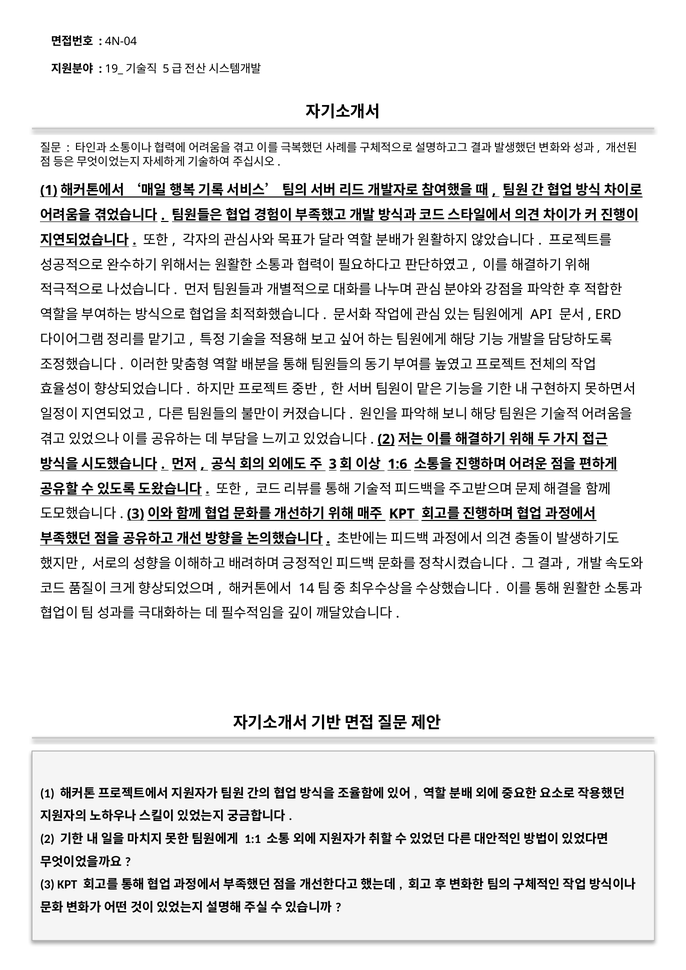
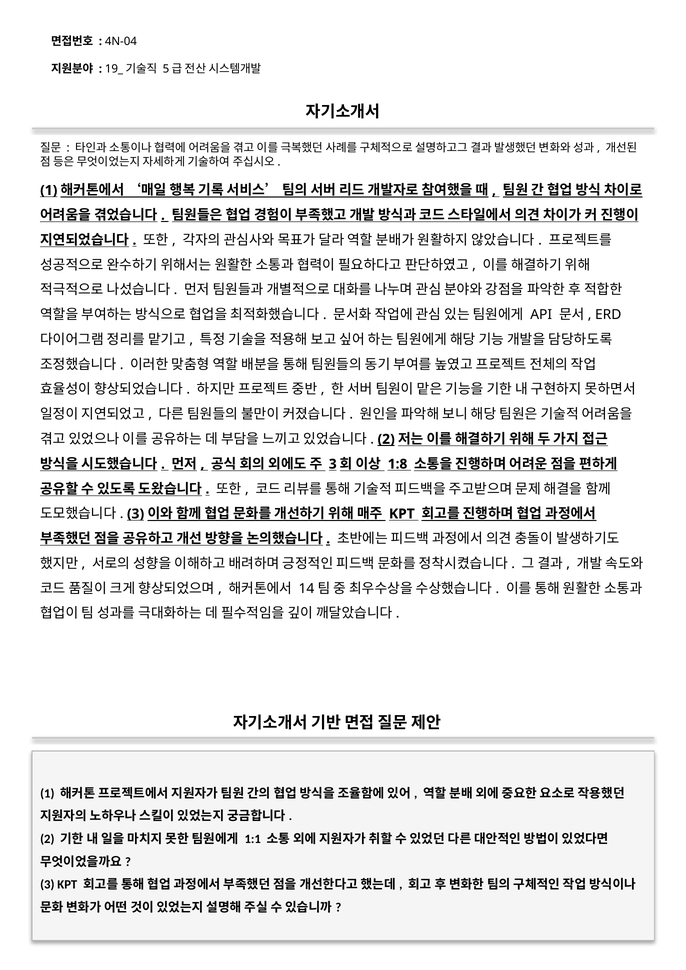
1:6: 1:6 -> 1:8 (398, 464)
